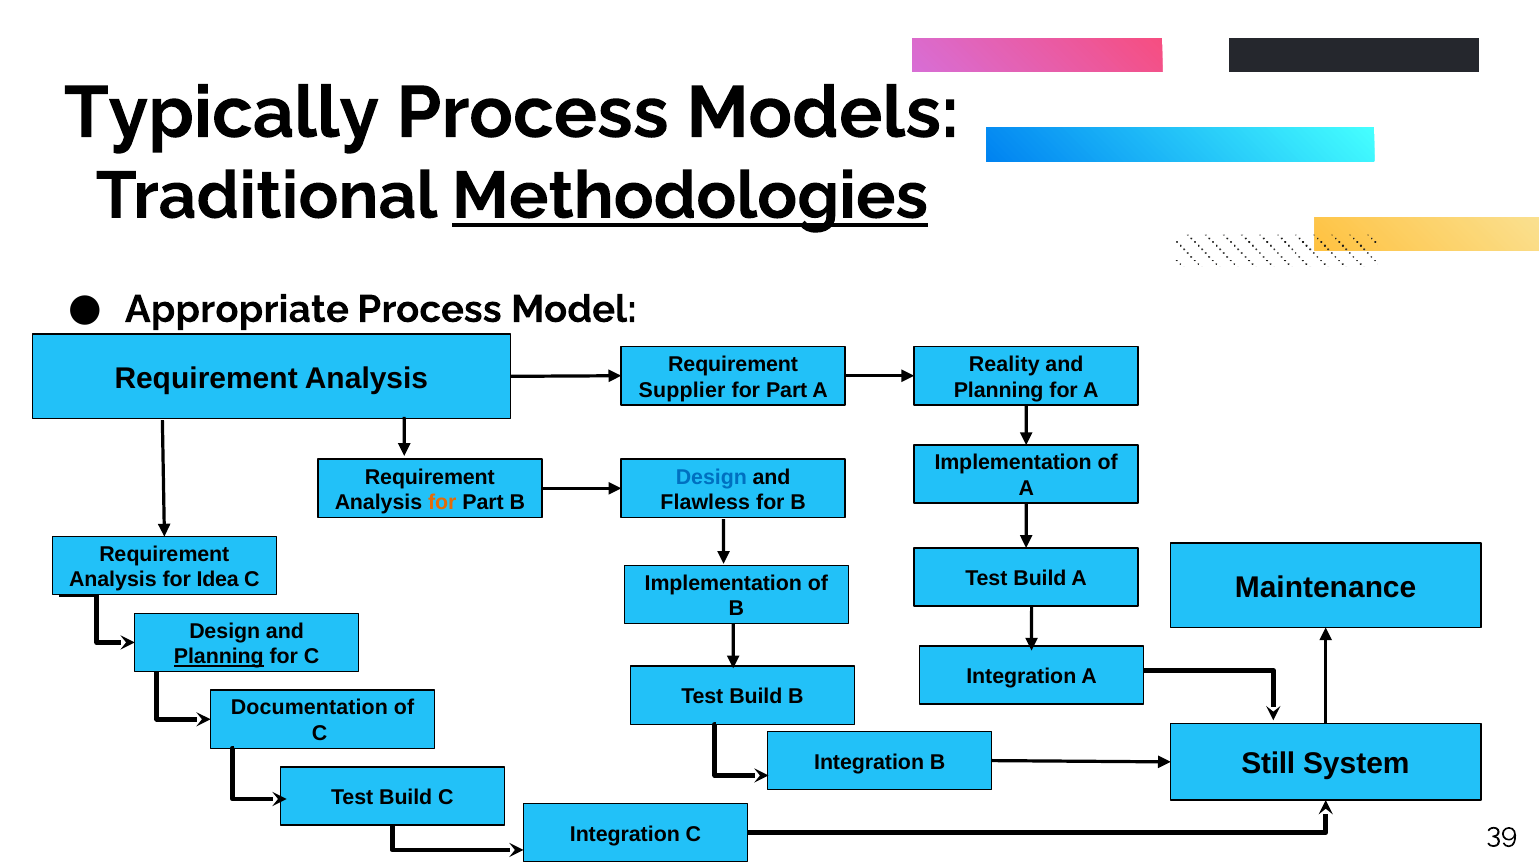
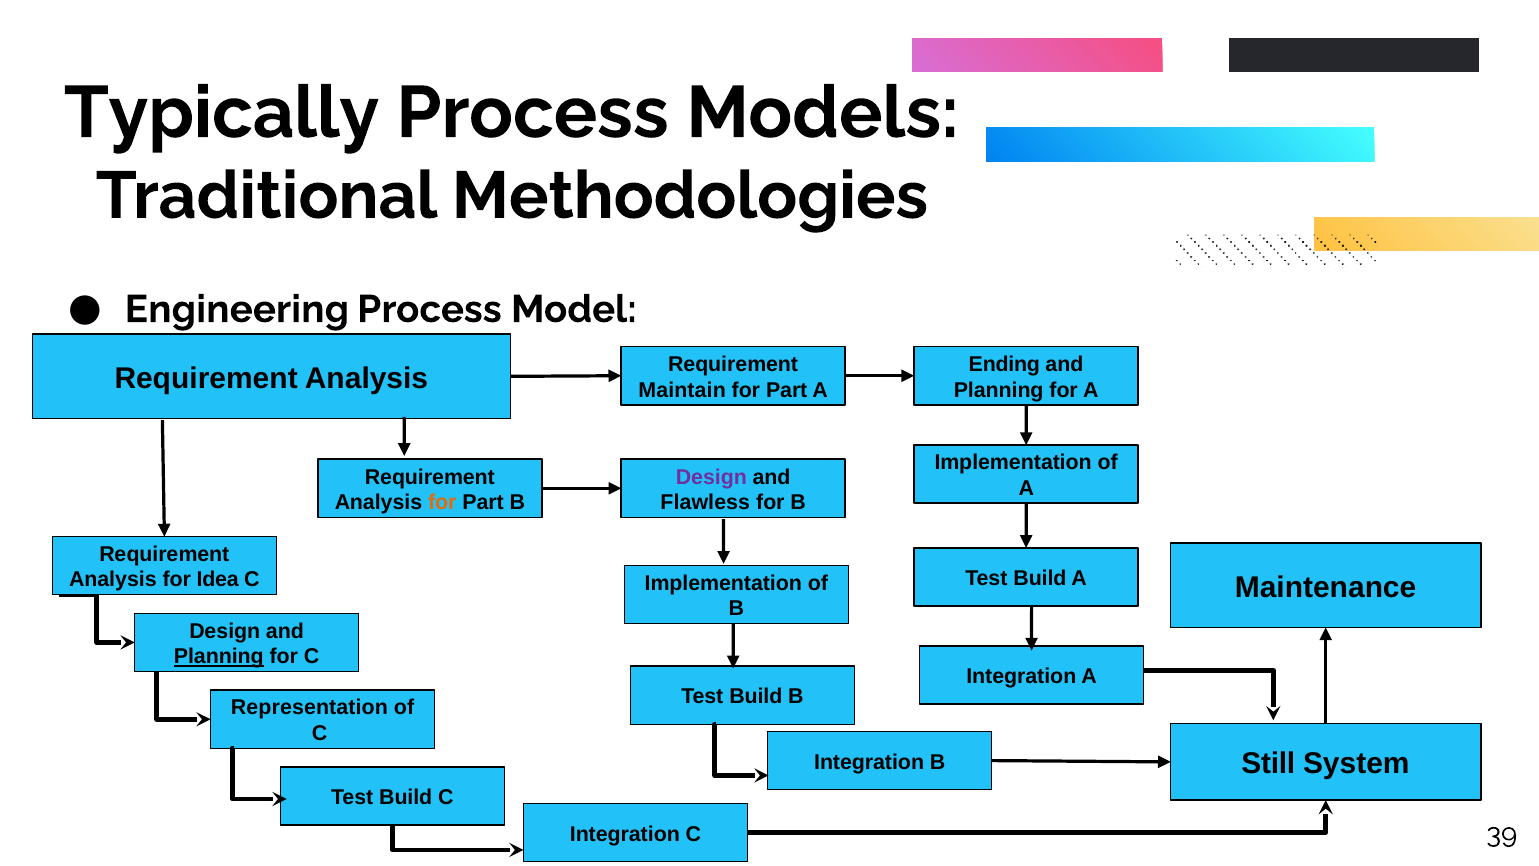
Methodologies underline: present -> none (690, 196)
Appropriate: Appropriate -> Engineering (237, 309)
Reality: Reality -> Ending (1004, 364)
Supplier: Supplier -> Maintain (682, 390)
Design colour: blue -> purple (711, 477)
Documentation: Documentation -> Representation (309, 708)
